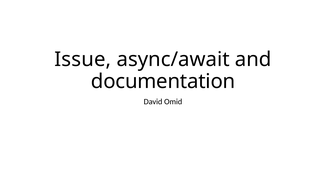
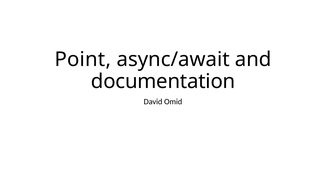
Issue: Issue -> Point (83, 59)
